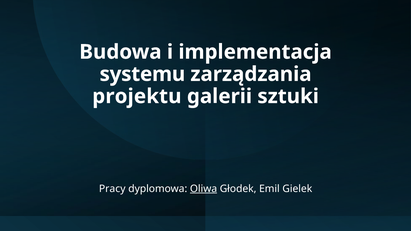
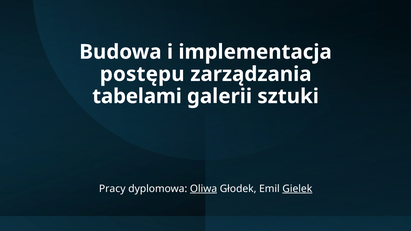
systemu: systemu -> postępu (142, 74)
projektu: projektu -> tabelami (137, 96)
Gielek underline: none -> present (297, 189)
